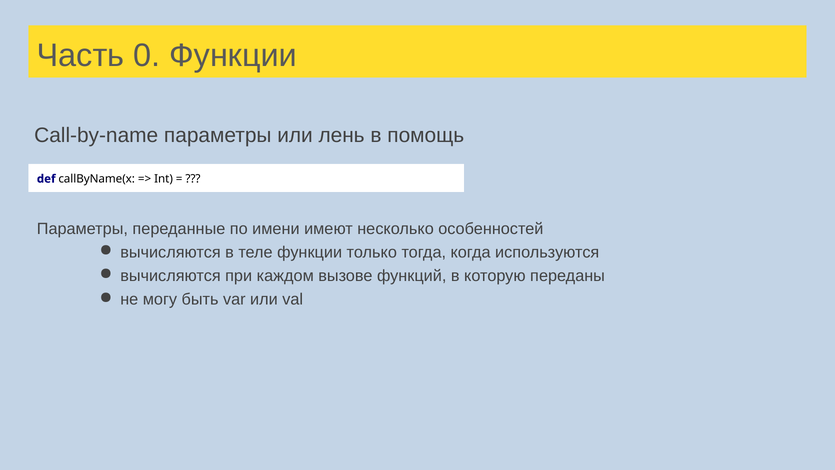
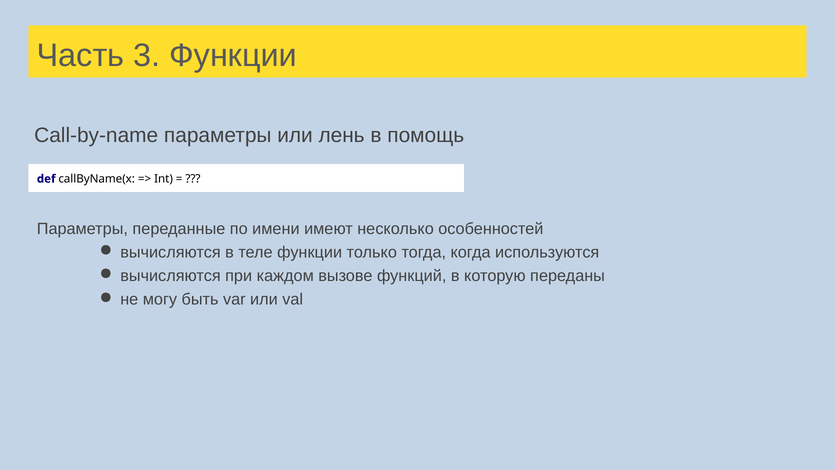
0: 0 -> 3 (147, 55)
